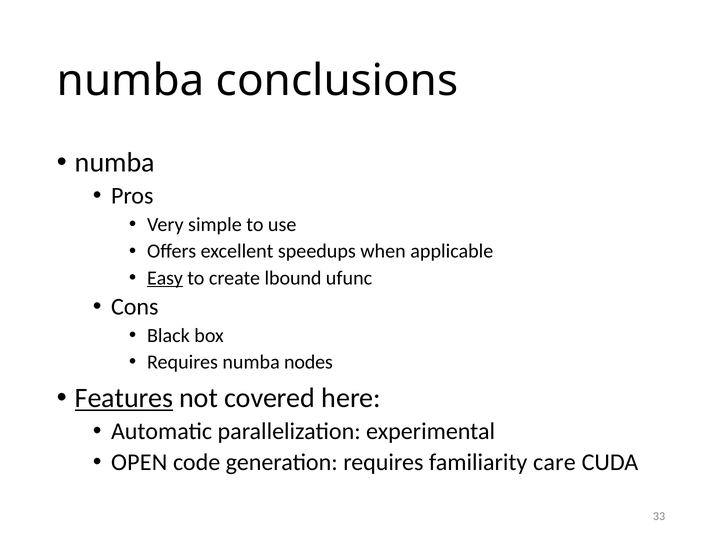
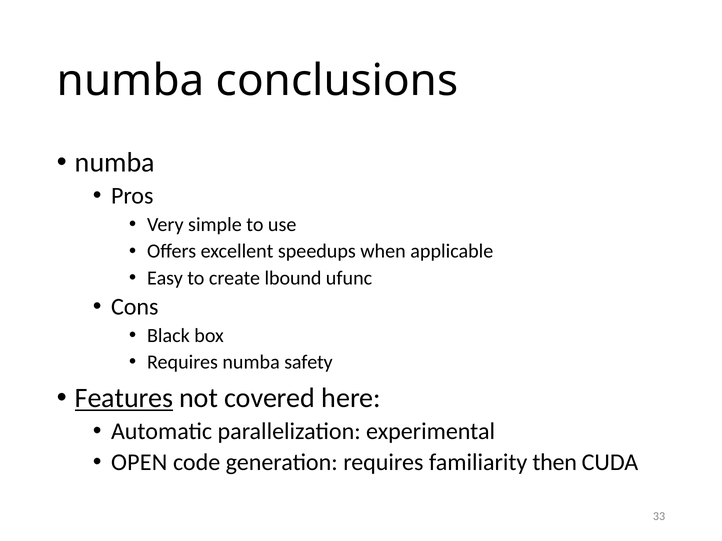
Easy underline: present -> none (165, 278)
nodes: nodes -> safety (308, 363)
care: care -> then (555, 463)
